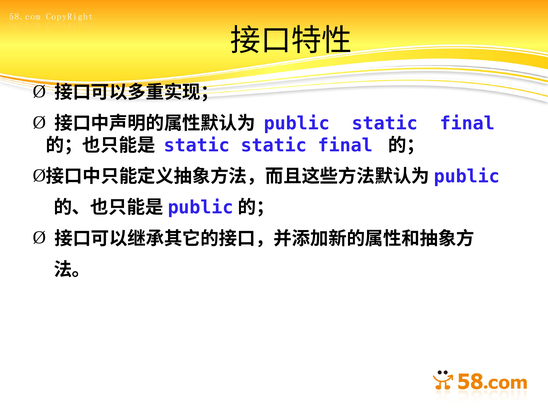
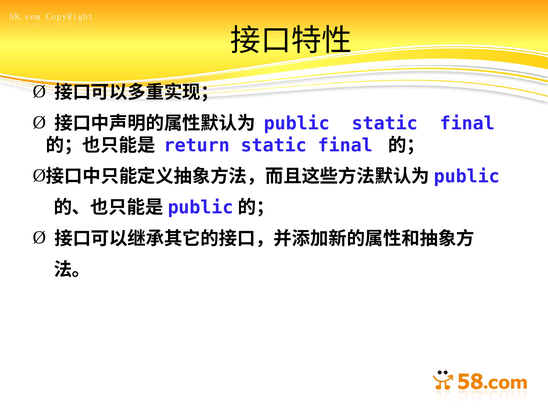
static: static -> return (197, 146)
